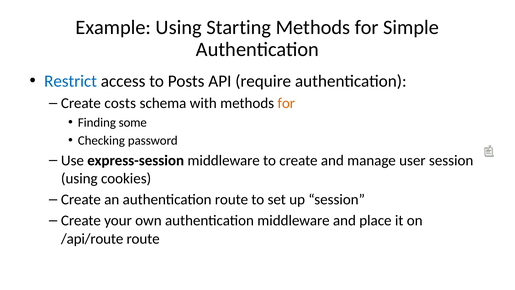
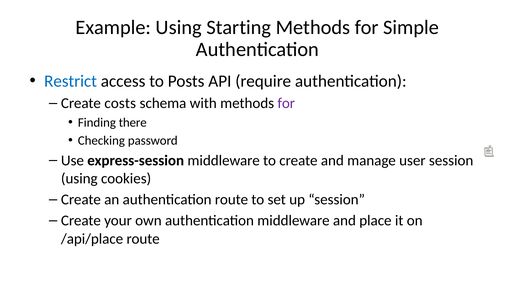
for colour: orange -> purple (286, 103)
some: some -> there (133, 122)
/api/route: /api/route -> /api/place (92, 238)
